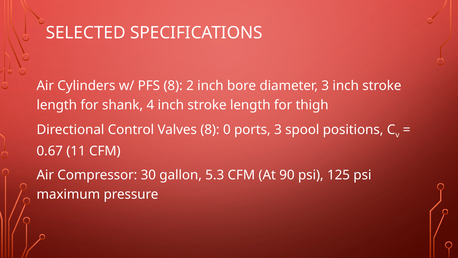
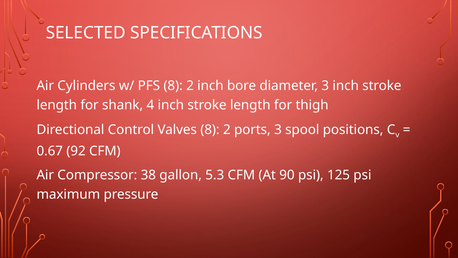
Valves 8 0: 0 -> 2 (227, 129)
11: 11 -> 92 (76, 151)
30: 30 -> 38 (148, 175)
